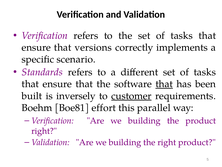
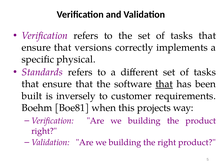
scenario: scenario -> physical (76, 59)
customer underline: present -> none (131, 96)
effort: effort -> when (104, 108)
parallel: parallel -> projects (154, 108)
